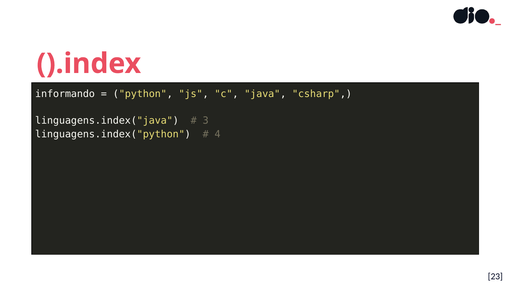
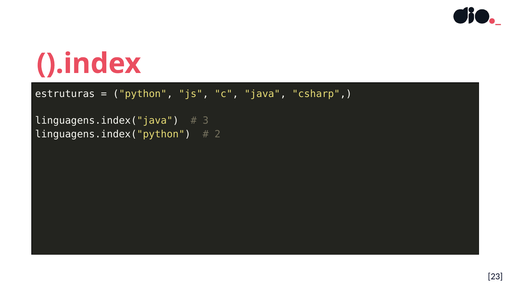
informando: informando -> estruturas (65, 94)
4: 4 -> 2 (218, 134)
